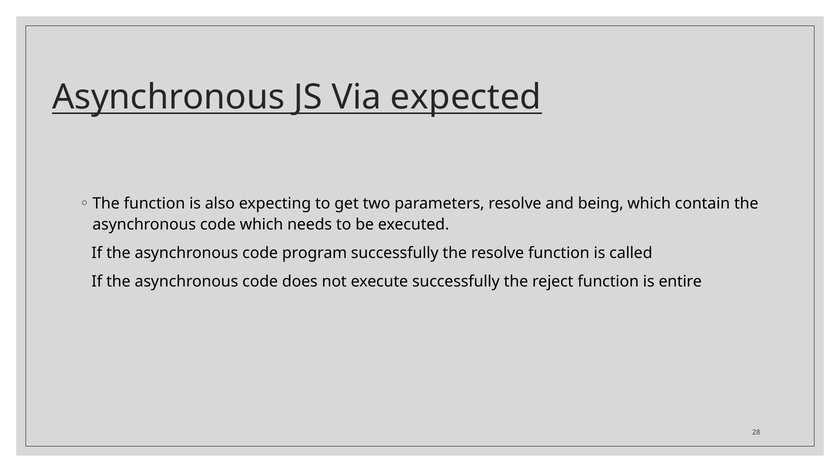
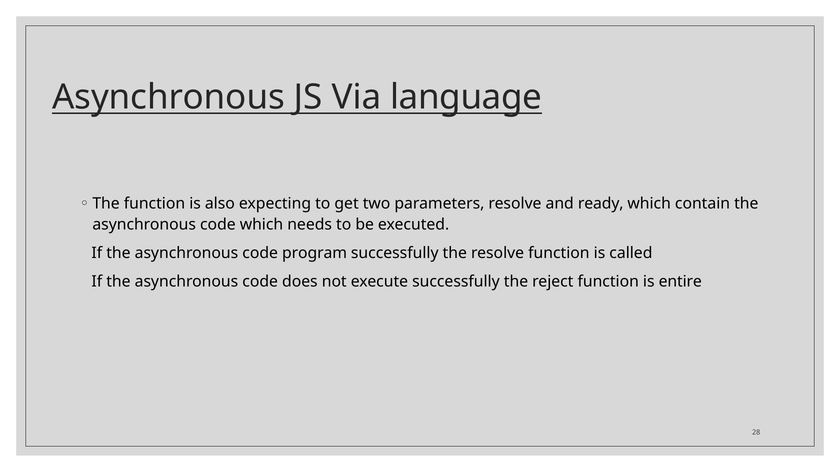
expected: expected -> language (466, 98)
being: being -> ready (601, 204)
